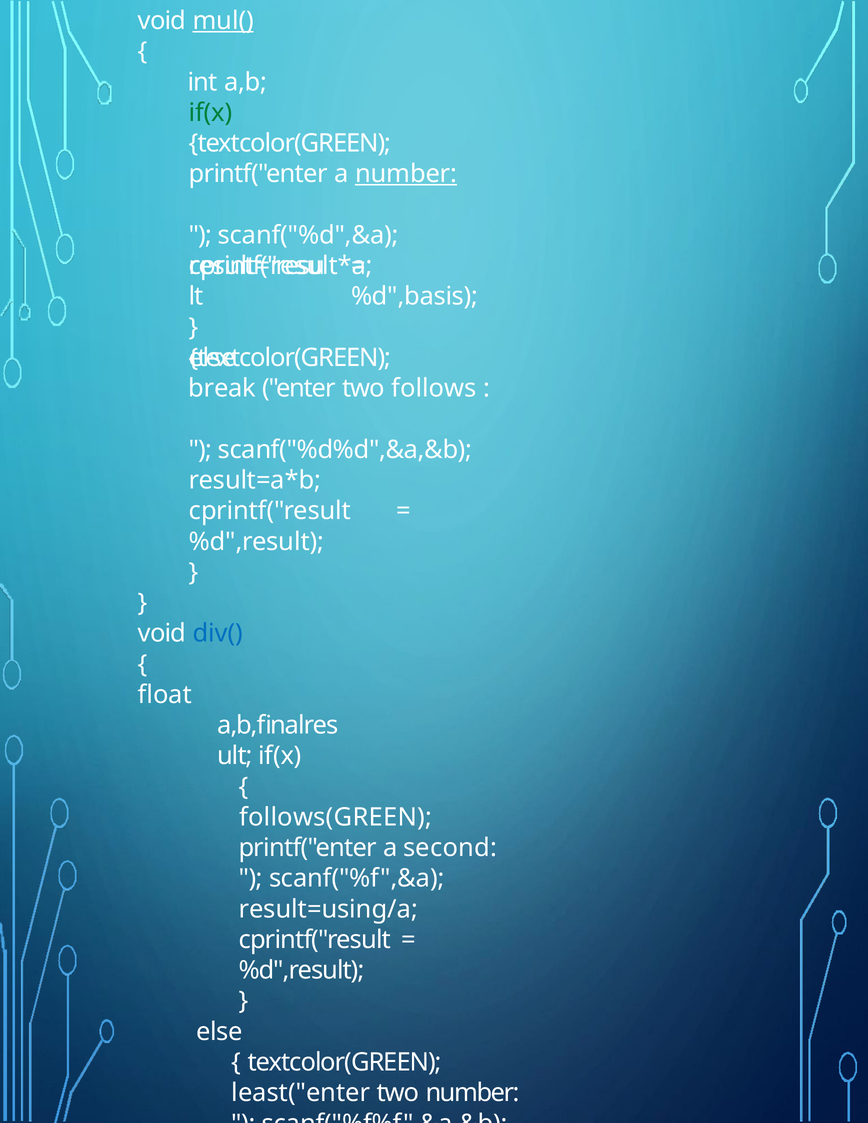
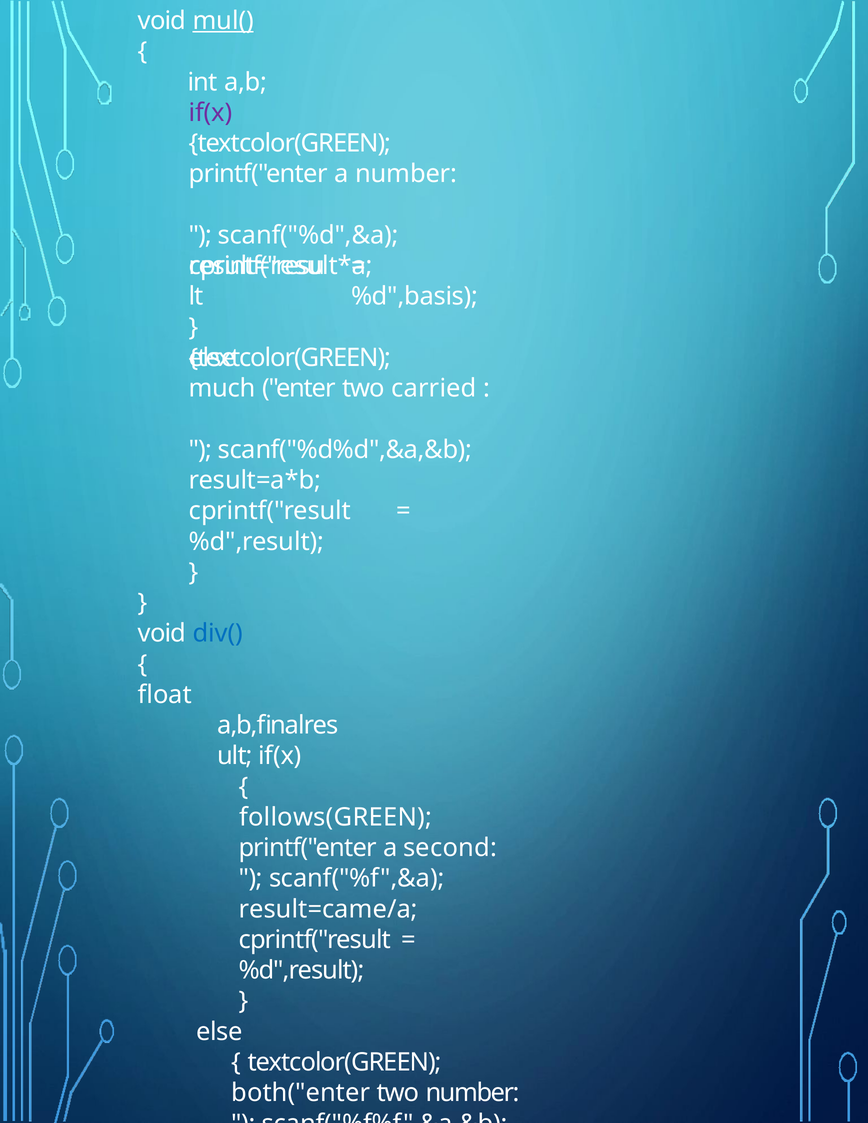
if(x colour: green -> purple (211, 113)
number underline: present -> none (406, 174)
break: break -> much (222, 389)
follows: follows -> carried (434, 389)
result=using/a: result=using/a -> result=came/a (328, 909)
least("enter: least("enter -> both("enter (301, 1093)
